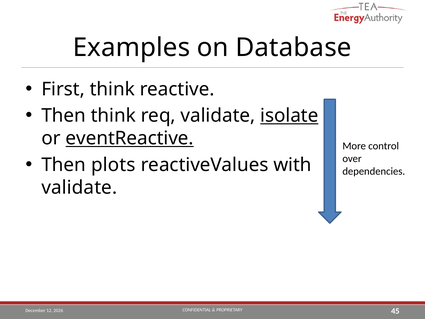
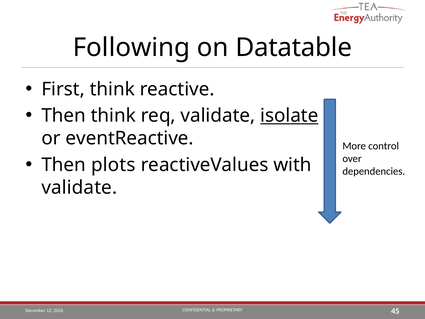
Examples: Examples -> Following (132, 48)
Database: Database -> Datatable (294, 48)
eventReactive underline: present -> none (130, 138)
